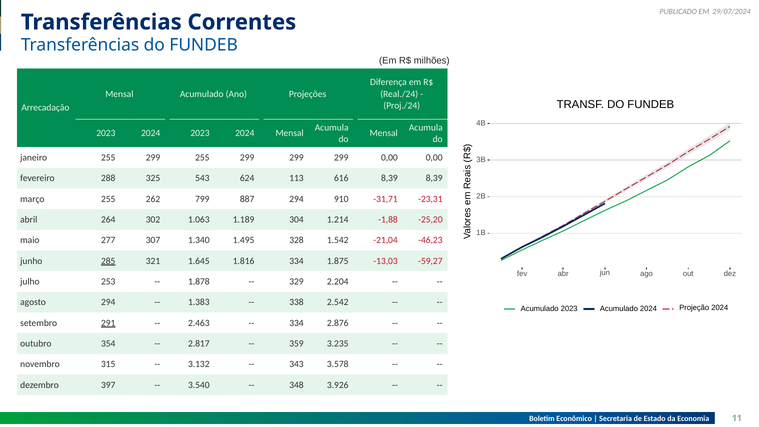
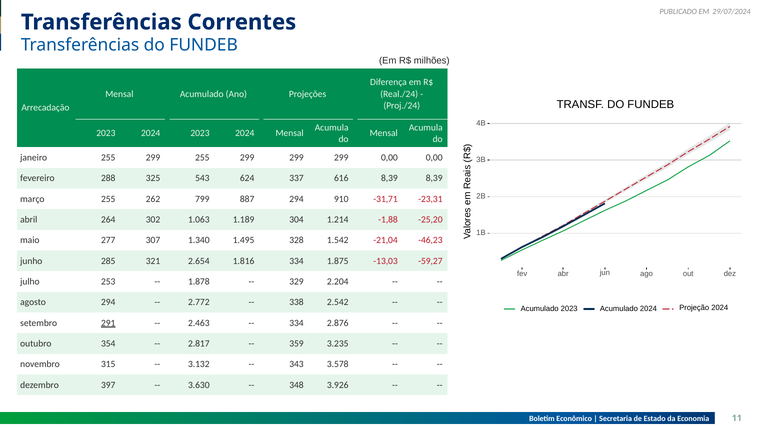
113: 113 -> 337 (296, 178)
285 underline: present -> none (108, 261)
1.645: 1.645 -> 2.654 (199, 261)
1.383: 1.383 -> 2.772 (199, 302)
3.540: 3.540 -> 3.630 (199, 385)
